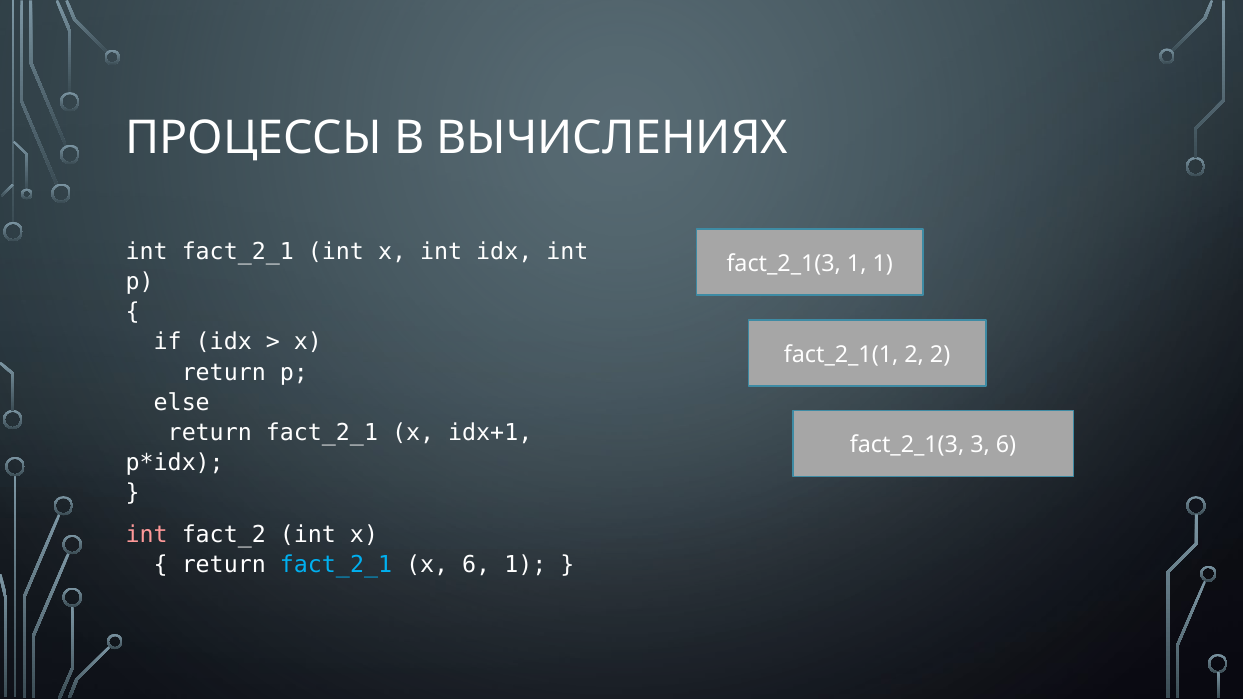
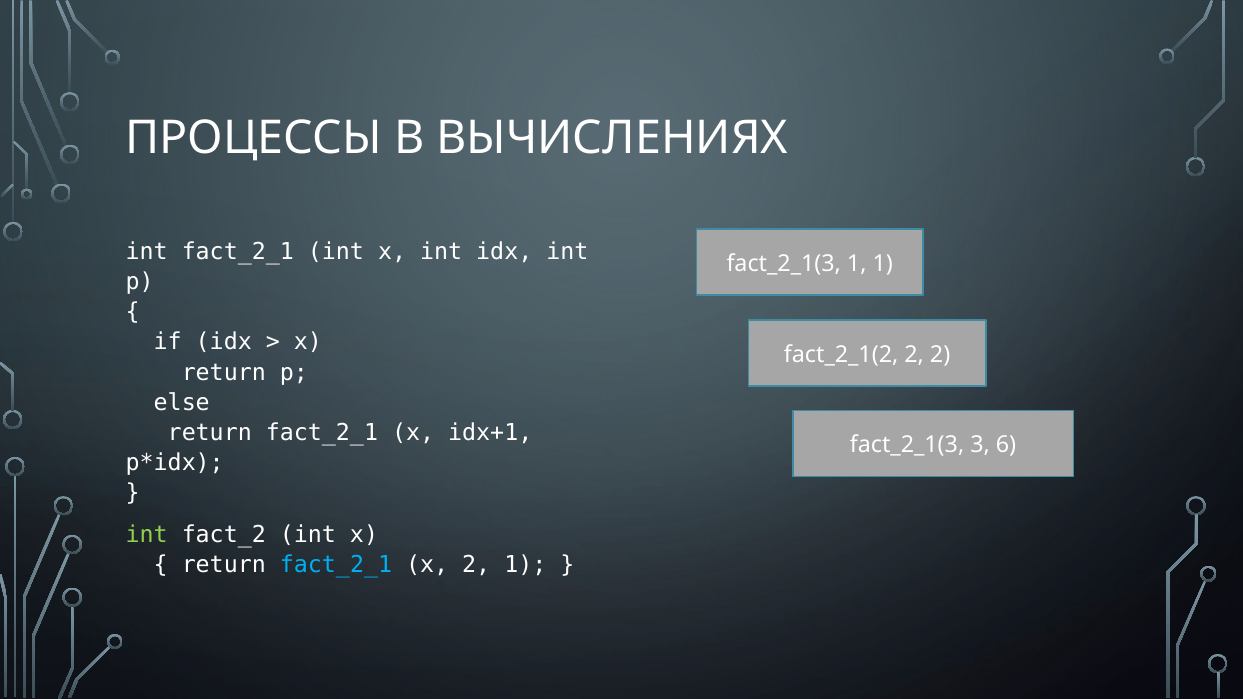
fact_2_1(1: fact_2_1(1 -> fact_2_1(2 (841, 355)
int colour: pink -> light green (147, 535)
x 6: 6 -> 2 (476, 565)
